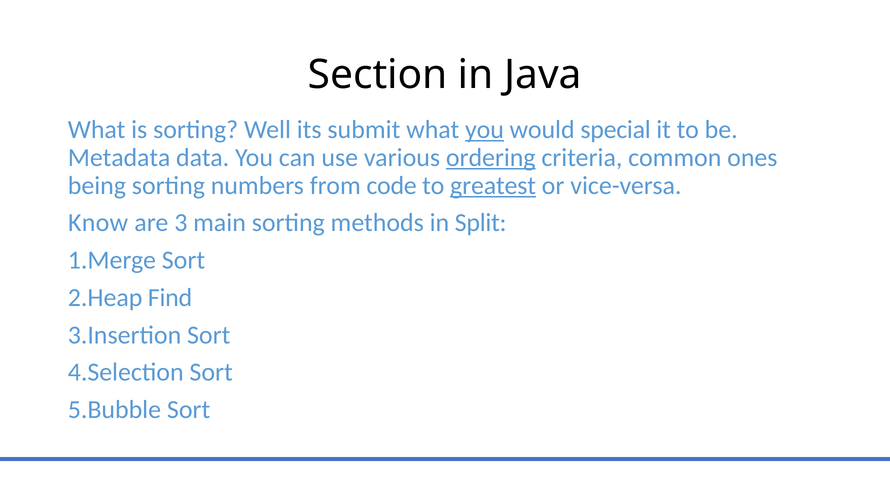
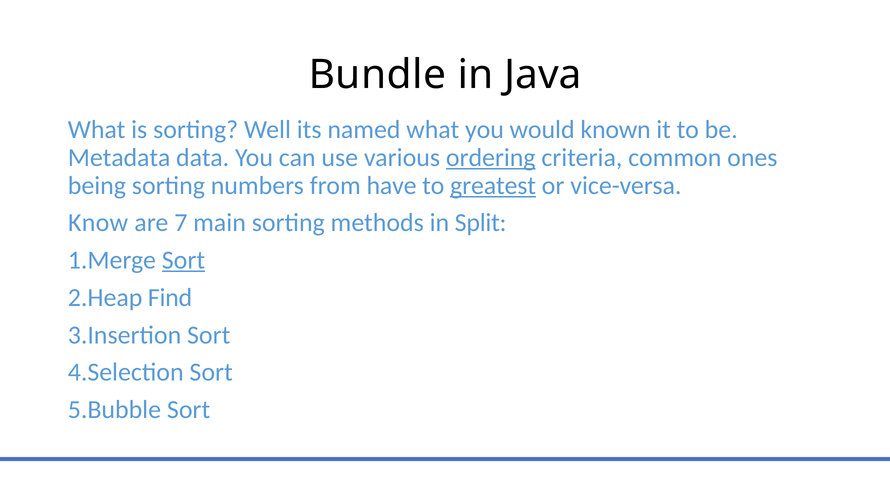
Section: Section -> Bundle (377, 75)
submit: submit -> named (364, 129)
you underline: present -> none (484, 129)
special: special -> known (616, 129)
code: code -> have (392, 185)
3: 3 -> 7 (181, 223)
Sort underline: none -> present (183, 260)
